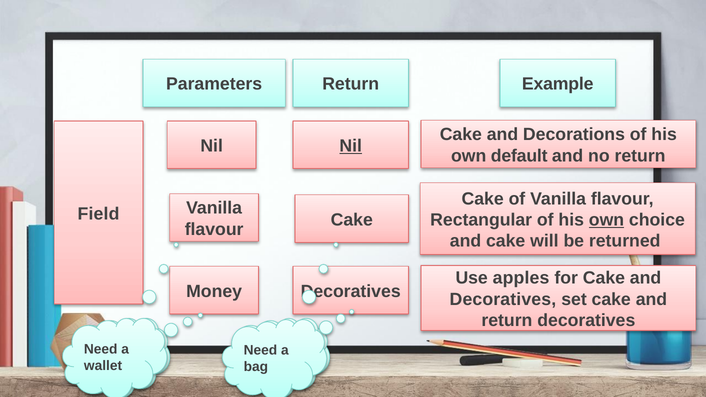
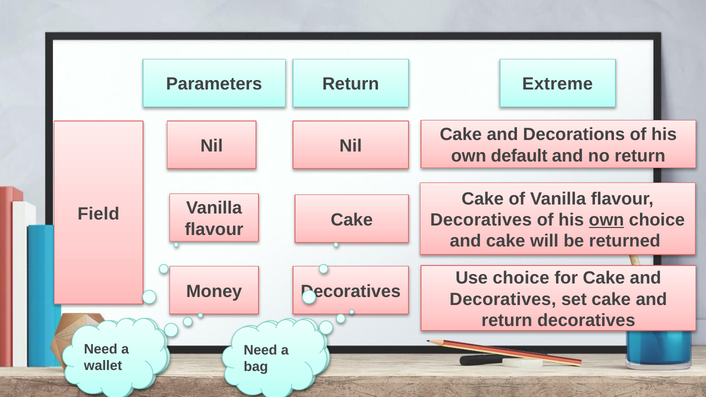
Example: Example -> Extreme (558, 84)
Nil underline: present -> none (351, 146)
Rectangular: Rectangular -> Decoratives (481, 220)
Use apples: apples -> choice (521, 278)
